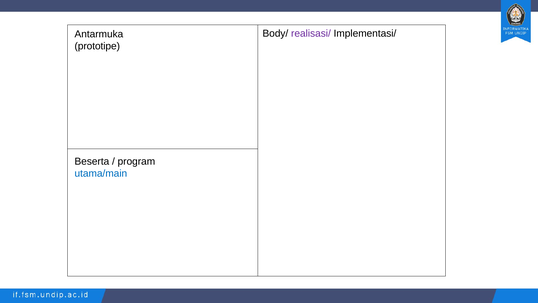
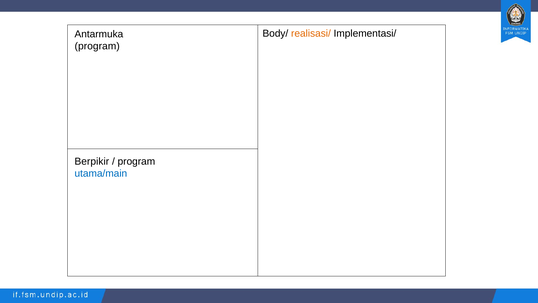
realisasi/ colour: purple -> orange (311, 34)
prototipe: prototipe -> program (97, 46)
Beserta: Beserta -> Berpikir (92, 161)
